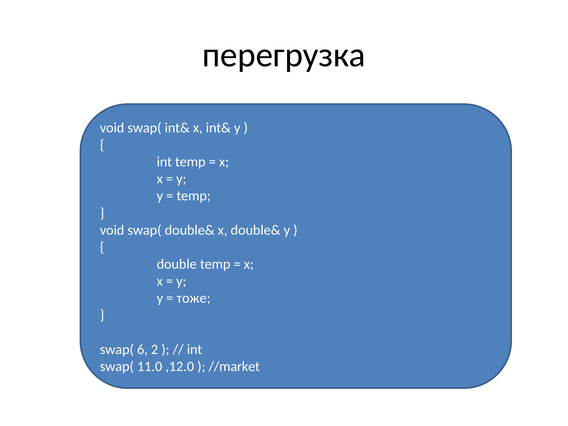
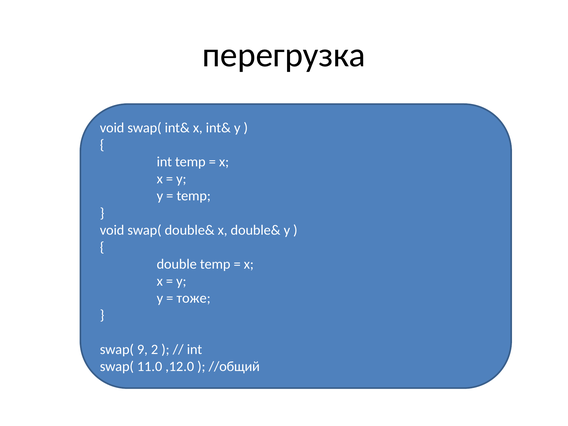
6: 6 -> 9 (142, 349)
//market: //market -> //общий (234, 366)
